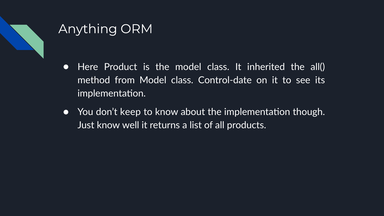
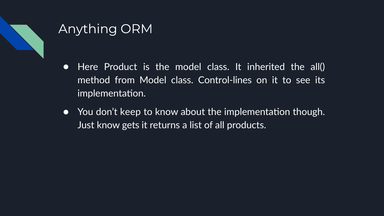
Control-date: Control-date -> Control-lines (225, 80)
well: well -> gets (131, 125)
